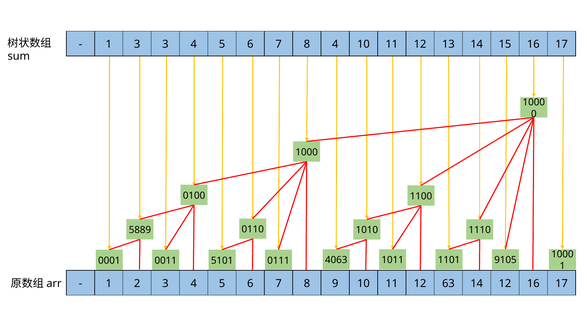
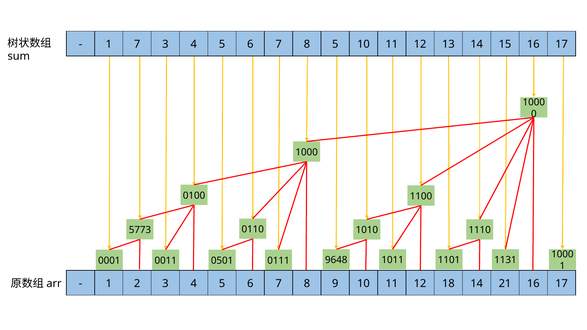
1 3: 3 -> 7 (137, 44)
8 4: 4 -> 5 (335, 44)
5889: 5889 -> 5773 (140, 230)
4063: 4063 -> 9648 (336, 260)
9105: 9105 -> 1131 (505, 260)
5101: 5101 -> 0501 (222, 261)
63: 63 -> 18 (448, 284)
14 12: 12 -> 21 (505, 284)
